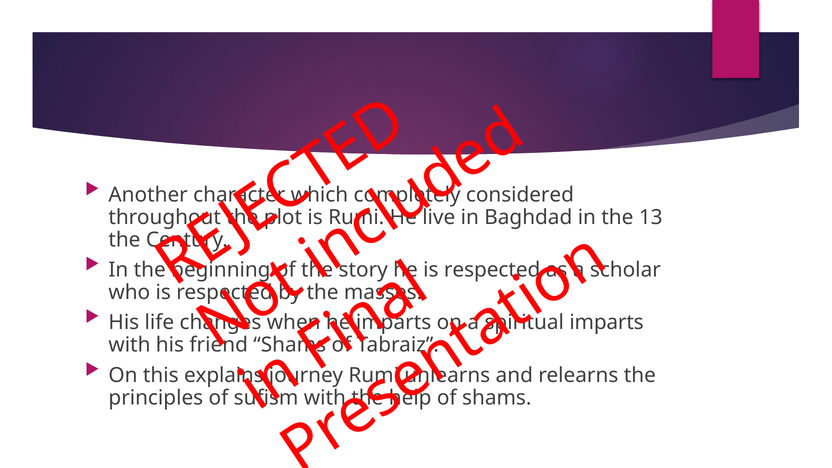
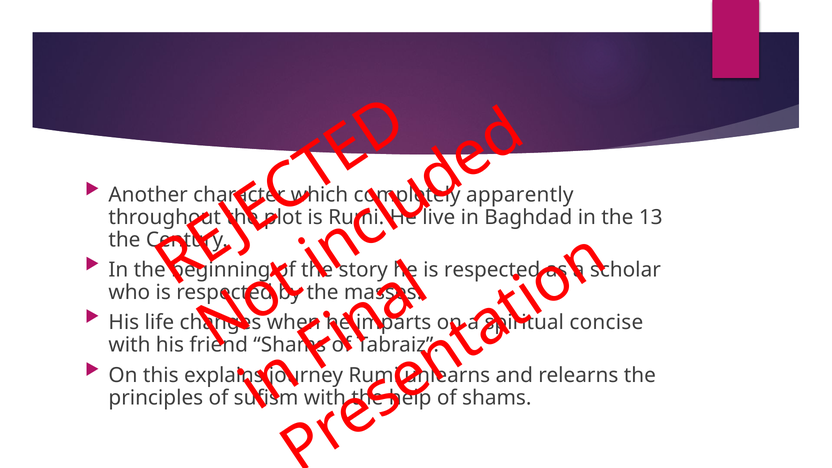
considered: considered -> apparently (520, 195)
imparts: imparts -> concise (606, 323)
